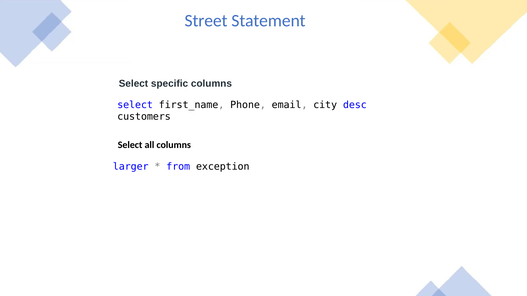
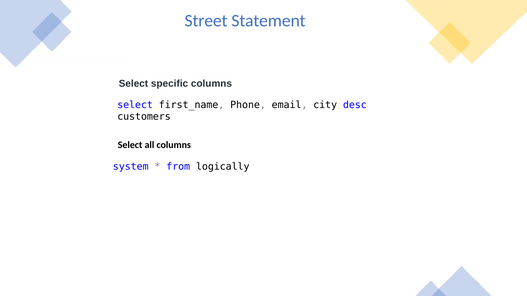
larger: larger -> system (131, 167)
exception: exception -> logically (223, 167)
